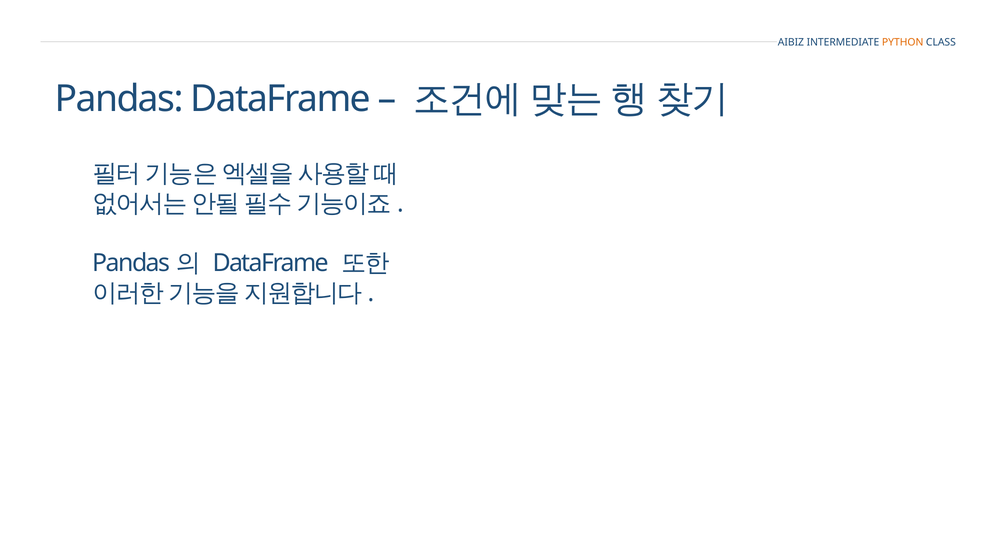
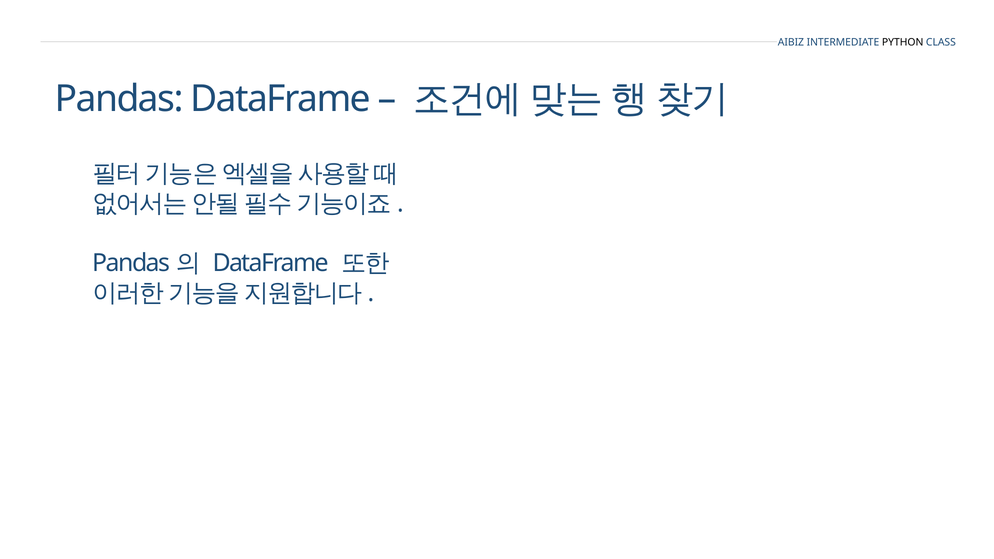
PYTHON colour: orange -> black (903, 42)
